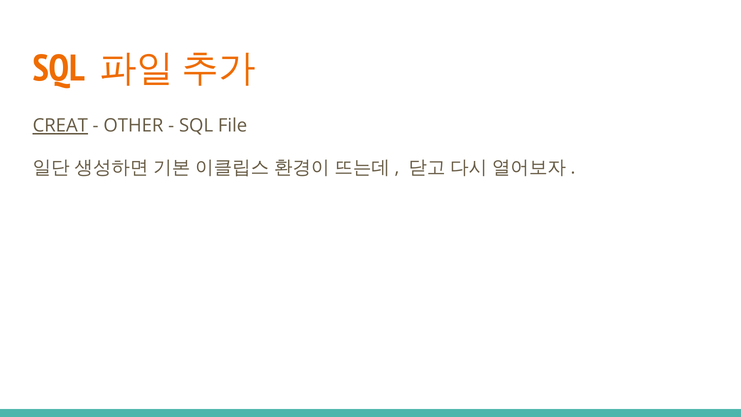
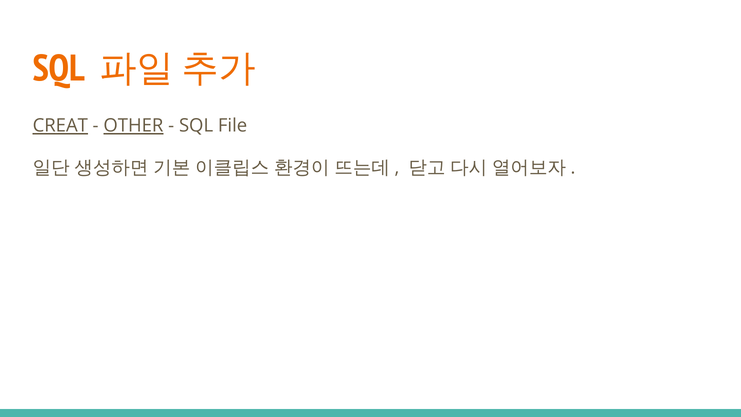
OTHER underline: none -> present (133, 126)
